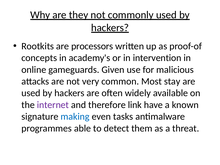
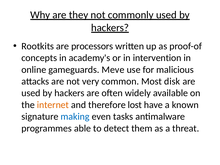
Given: Given -> Meve (113, 70)
stay: stay -> disk (172, 81)
internet colour: purple -> orange (53, 105)
link: link -> lost (135, 105)
